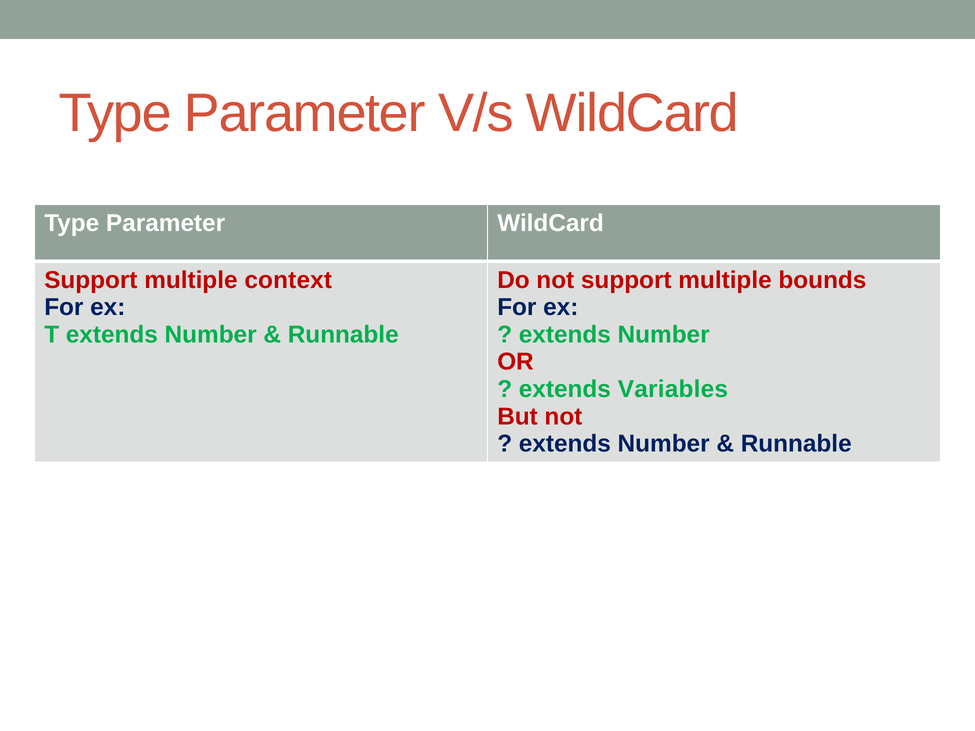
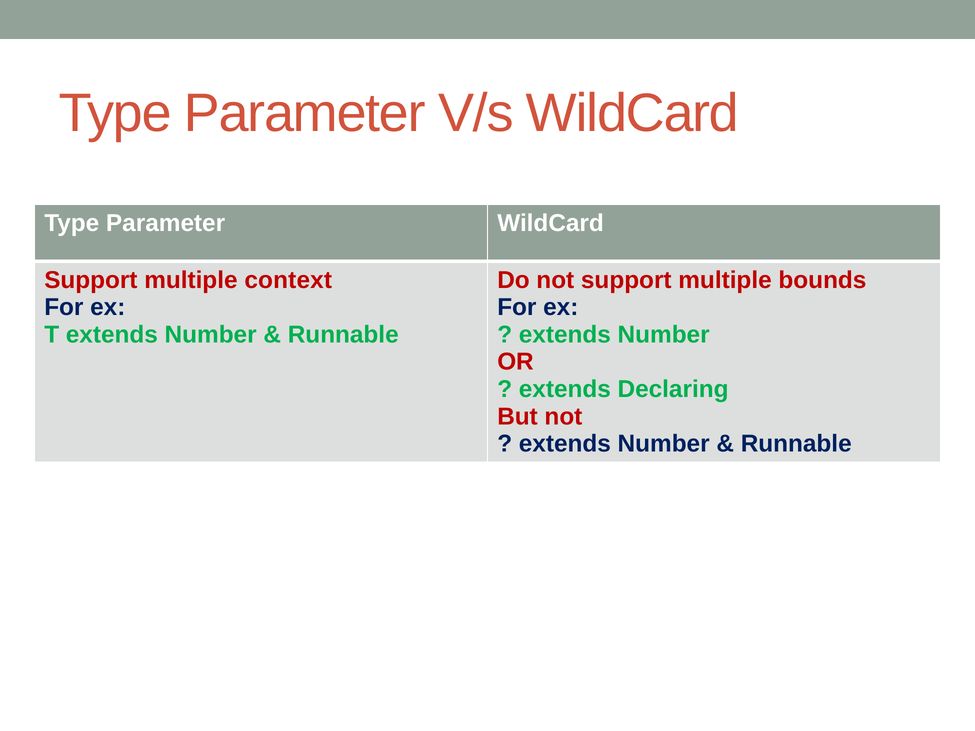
Variables: Variables -> Declaring (673, 389)
